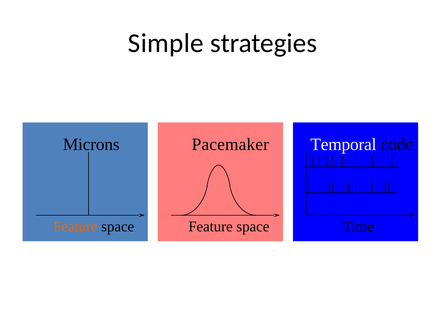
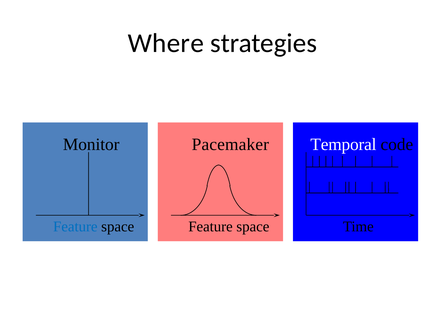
Simple: Simple -> Where (166, 43)
Microns: Microns -> Monitor (91, 144)
Feature colour: orange -> blue (75, 226)
